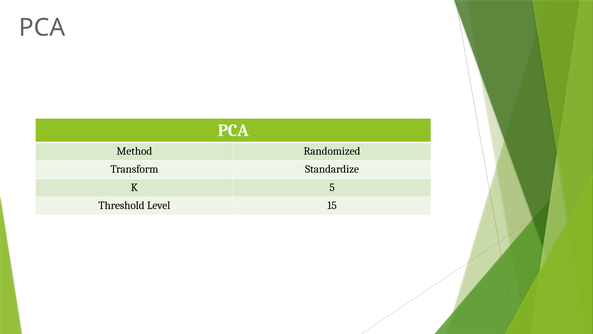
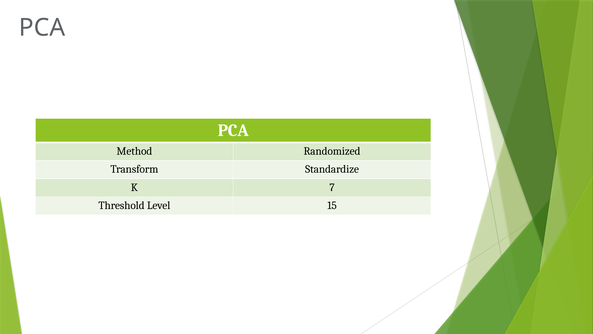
5: 5 -> 7 (332, 187)
